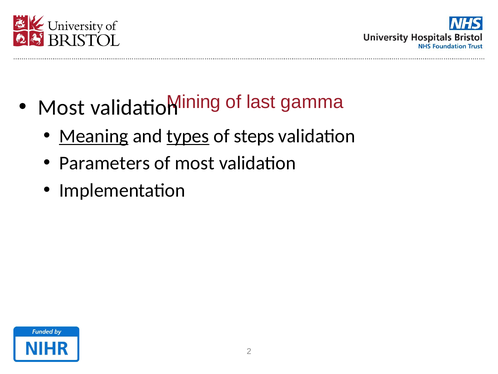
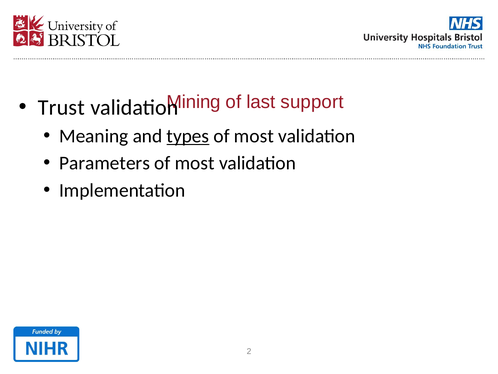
gamma: gamma -> support (312, 102)
Most: Most -> Trust (61, 107)
Meaning underline: present -> none (94, 136)
steps: steps -> most (254, 136)
